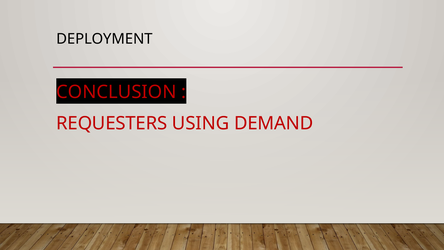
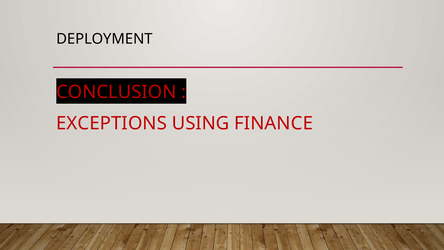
REQUESTERS: REQUESTERS -> EXCEPTIONS (112, 123)
DEMAND: DEMAND -> FINANCE (274, 123)
